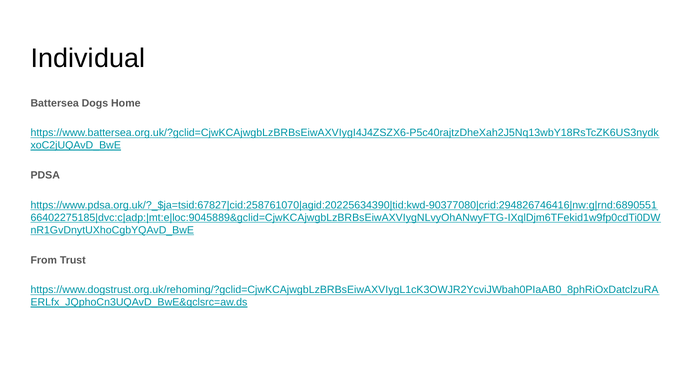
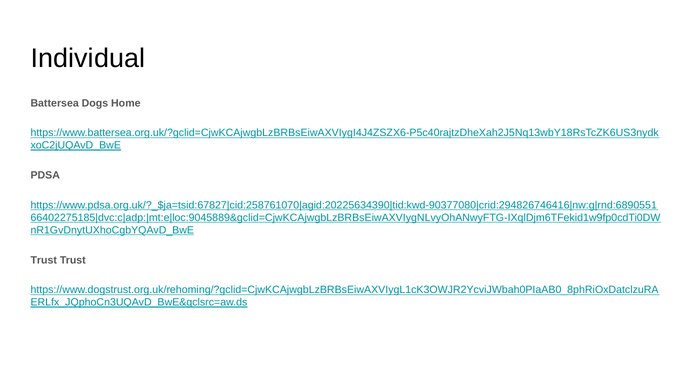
From: From -> Trust (44, 260)
